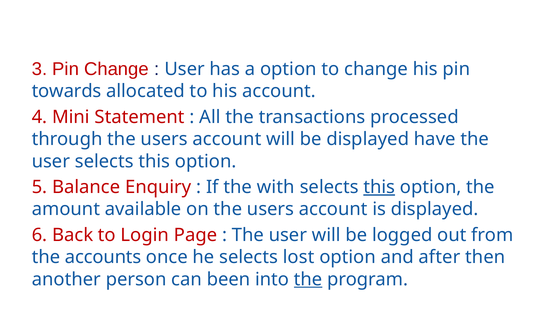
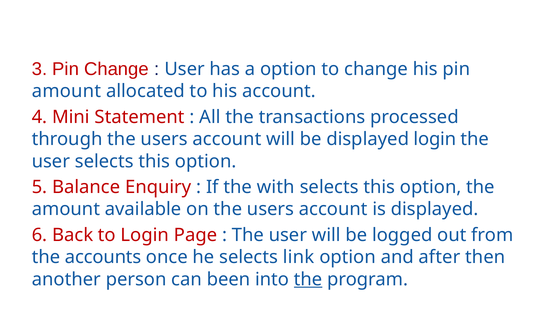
towards: towards -> amount (66, 91)
displayed have: have -> login (435, 139)
this underline: present -> none (379, 187)
lost: lost -> link (299, 258)
